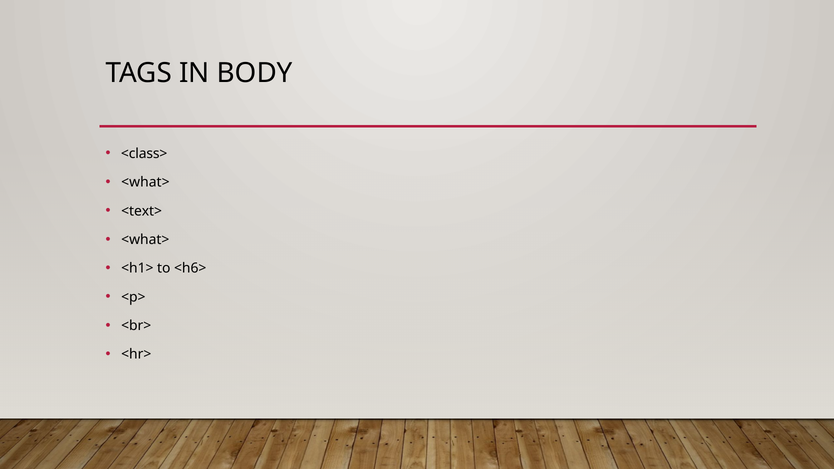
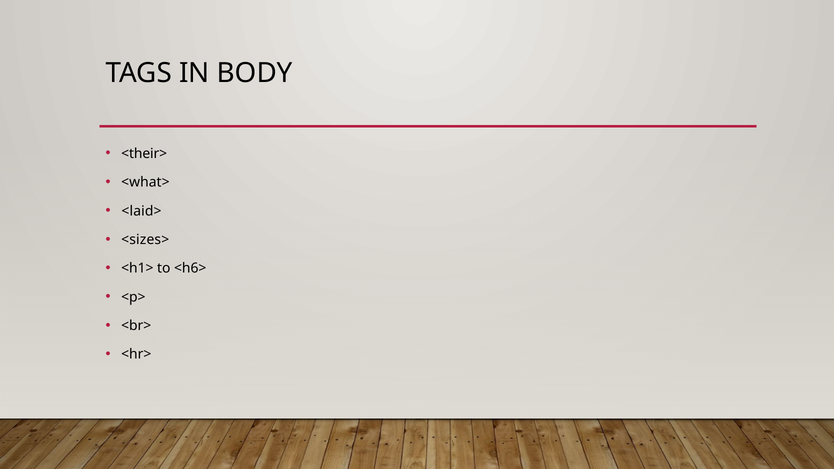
<class>: <class> -> <their> (144, 154)
<text>: <text> -> <laid> (141, 211)
<what>: <what> -> <sizes> (145, 240)
